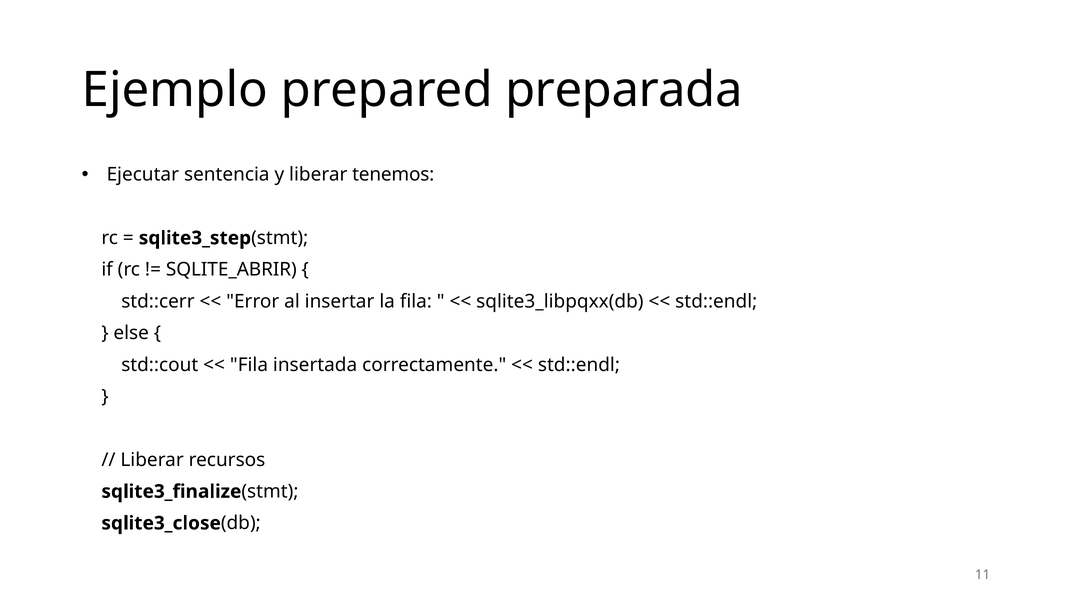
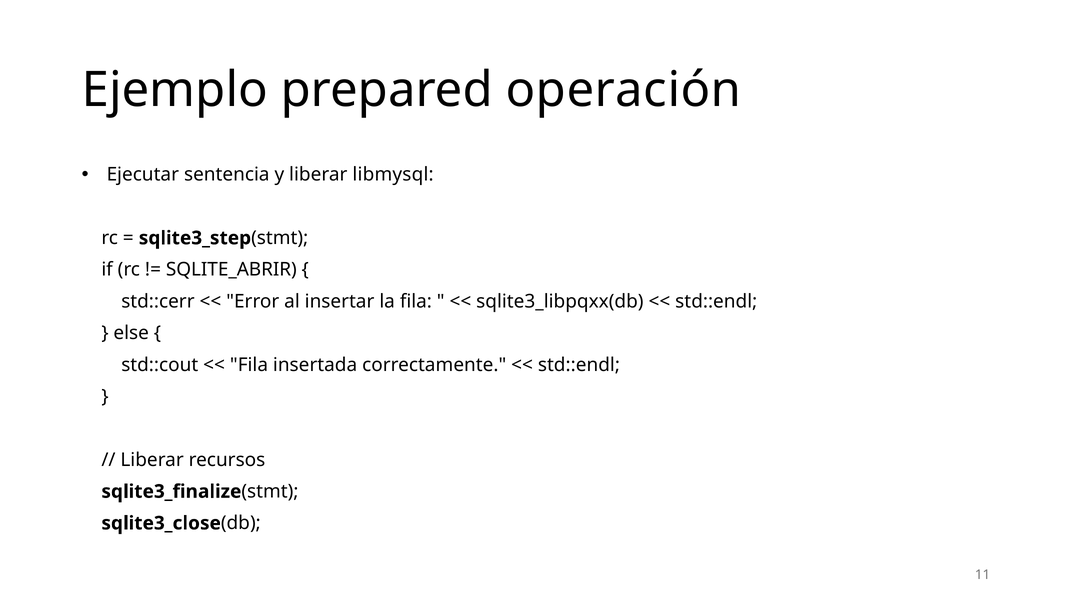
preparada: preparada -> operación (623, 90)
tenemos: tenemos -> libmysql (393, 175)
